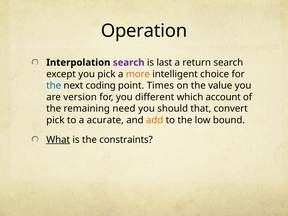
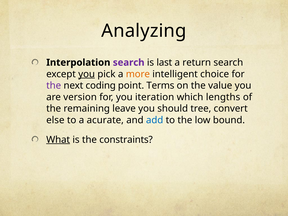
Operation: Operation -> Analyzing (144, 31)
you underline: none -> present (87, 74)
the colour: blue -> purple (54, 86)
Times: Times -> Terms (160, 86)
different: different -> iteration (155, 97)
account: account -> lengths (223, 97)
need: need -> leave (124, 109)
that: that -> tree (201, 109)
pick: pick -> else (55, 120)
add colour: orange -> blue (155, 120)
